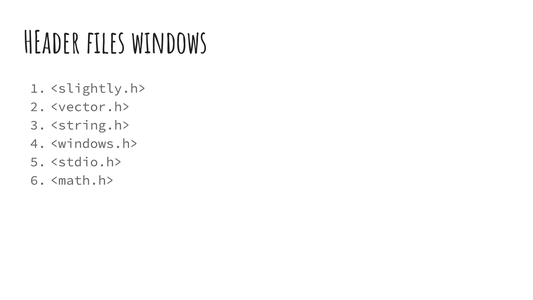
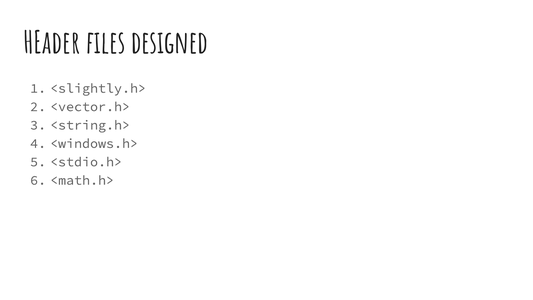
windows: windows -> designed (169, 43)
